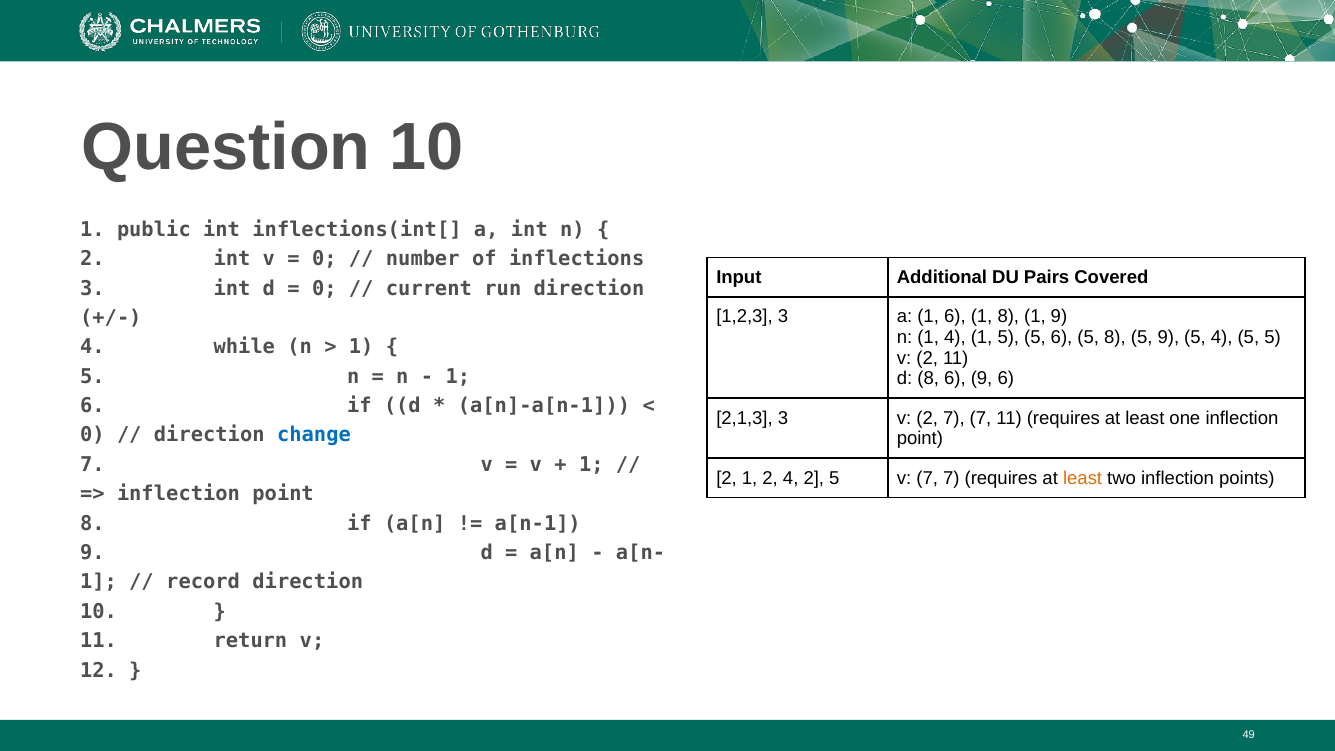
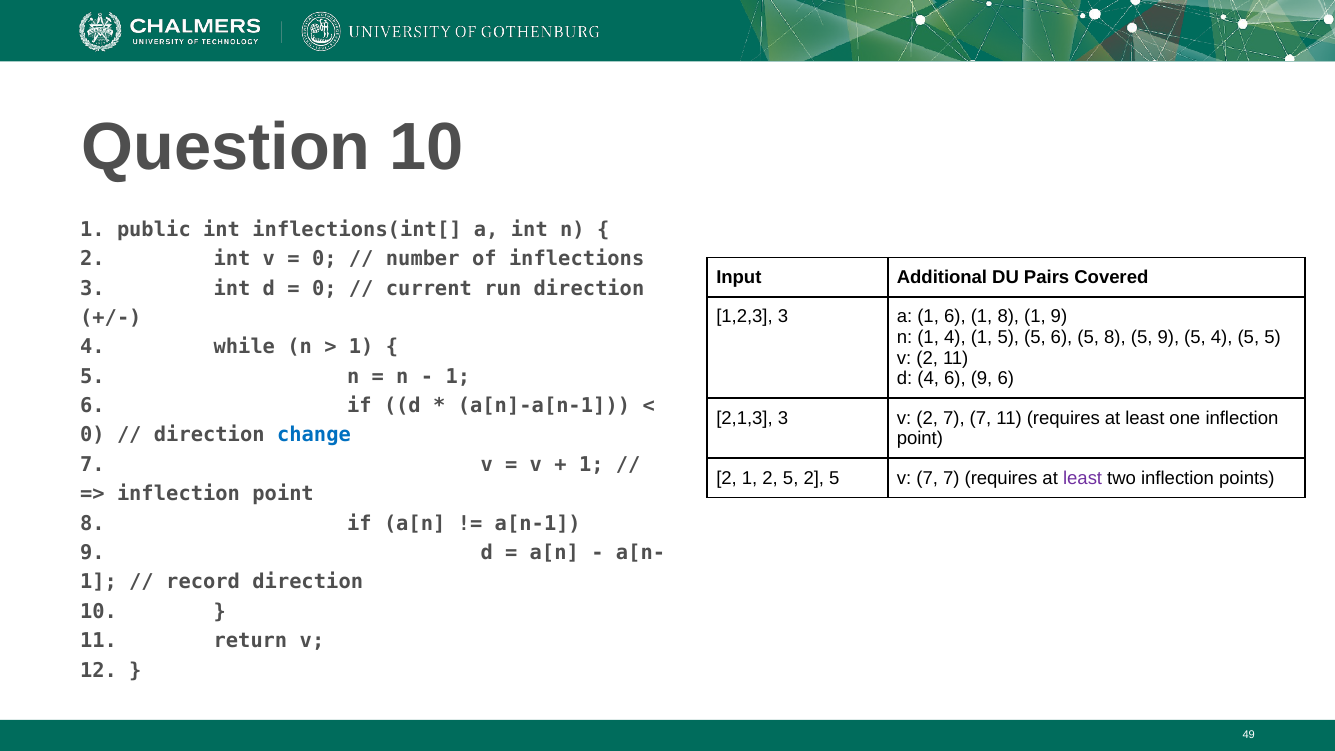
d 8: 8 -> 4 (928, 379)
1 2 4: 4 -> 5 (791, 478)
least colour: orange -> purple (1083, 478)
